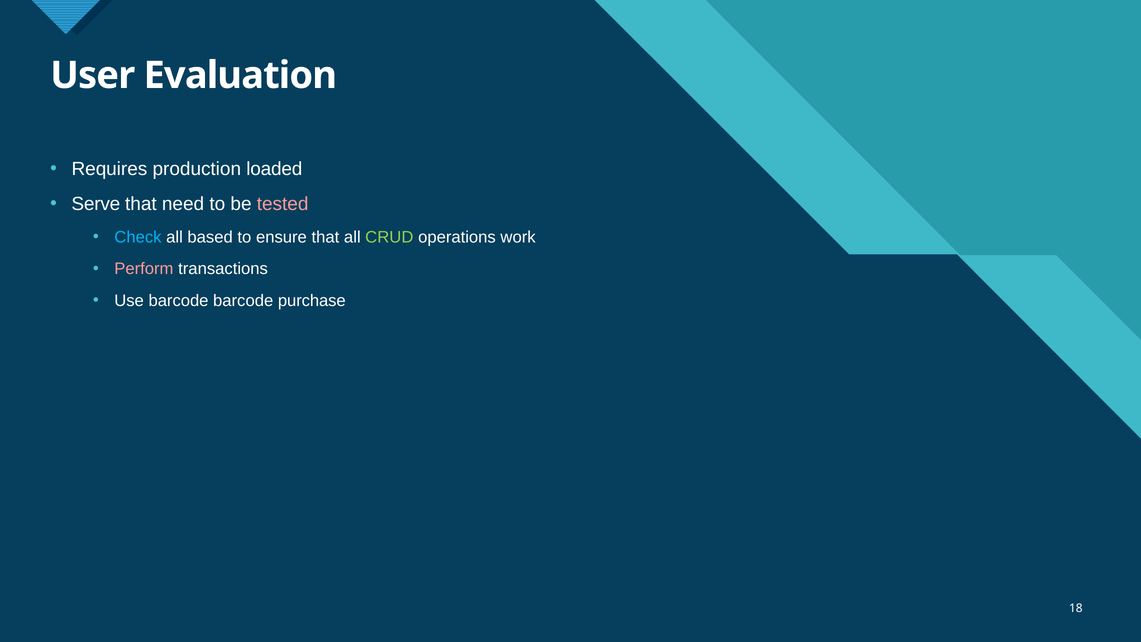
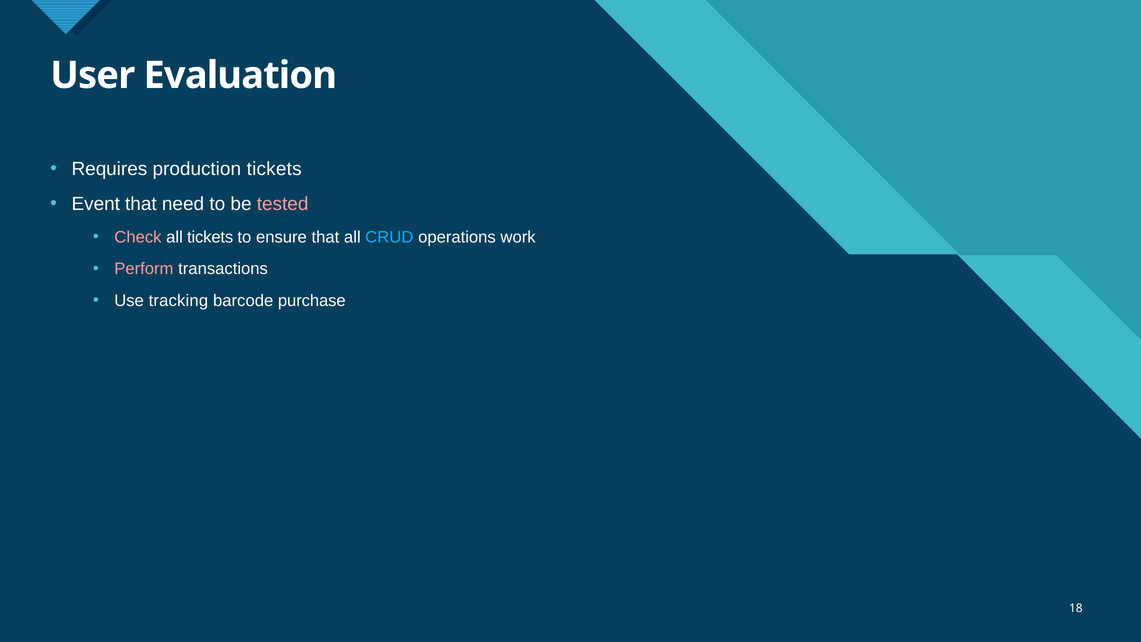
production loaded: loaded -> tickets (274, 169)
Serve: Serve -> Event (96, 204)
Check colour: light blue -> pink (138, 237)
all based: based -> tickets (210, 237)
CRUD colour: light green -> light blue (389, 237)
Use barcode: barcode -> tracking (178, 301)
